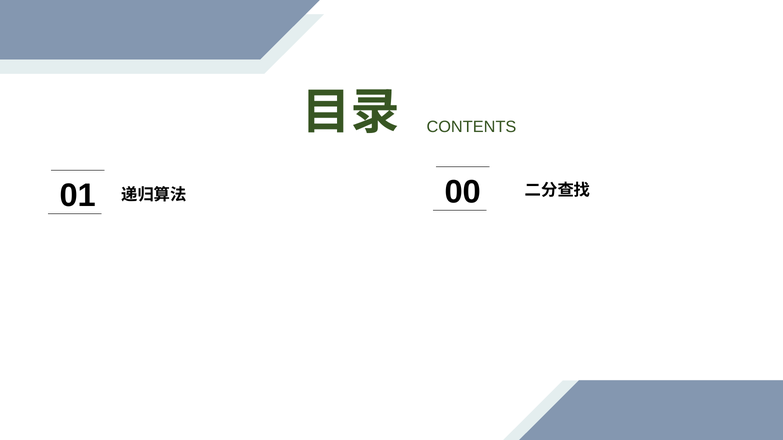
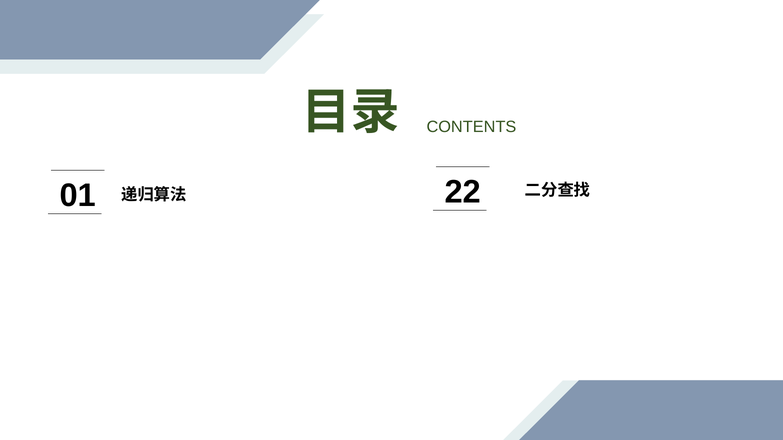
00: 00 -> 22 (463, 192)
